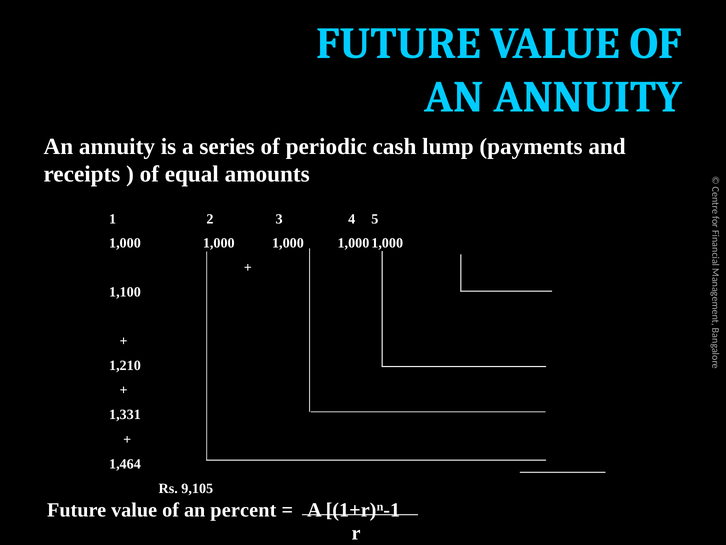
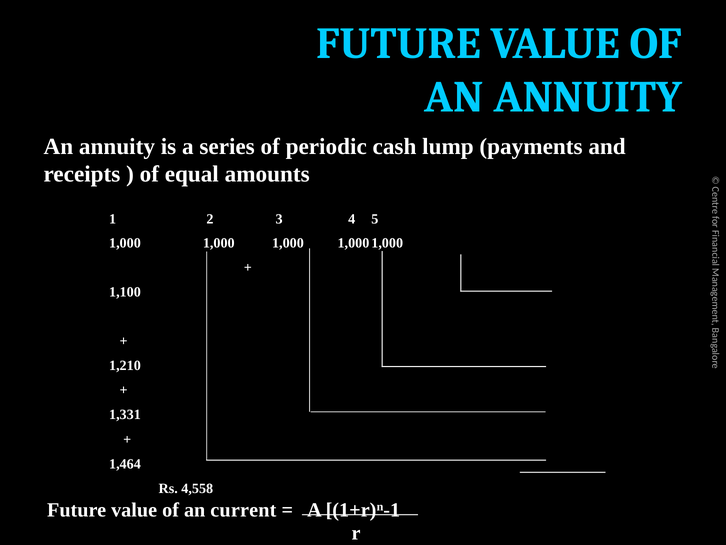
9,105: 9,105 -> 4,558 (197, 488)
percent: percent -> current (243, 510)
